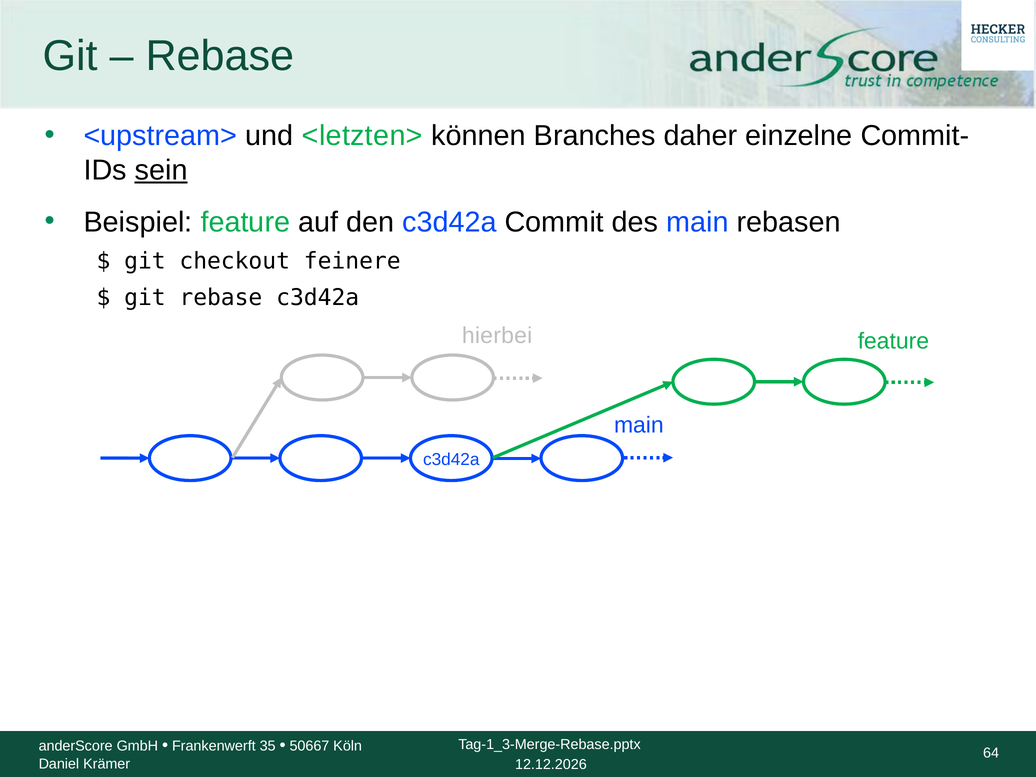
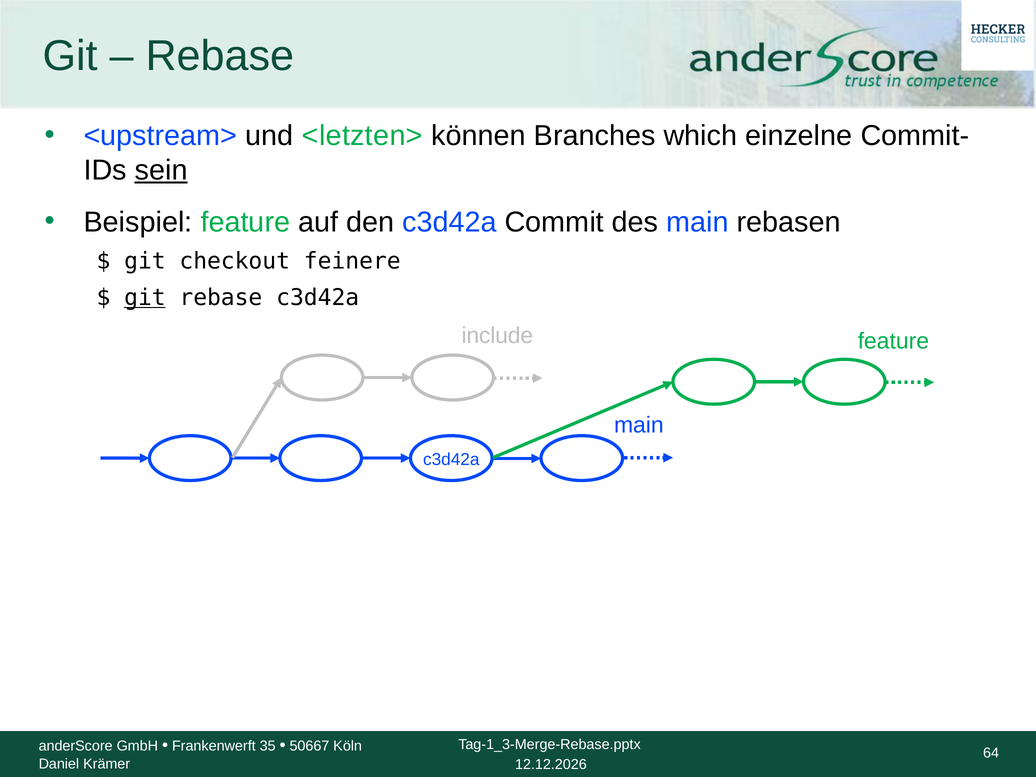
daher: daher -> which (700, 136)
git underline: none -> present (145, 298)
hierbei: hierbei -> include (497, 336)
